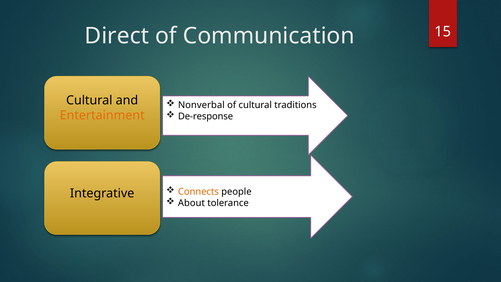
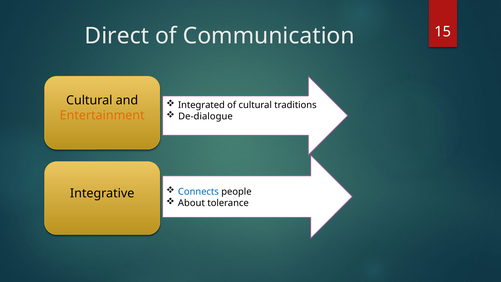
Nonverbal: Nonverbal -> Integrated (201, 105)
De-response: De-response -> De-dialogue (205, 116)
Connects colour: orange -> blue (198, 192)
